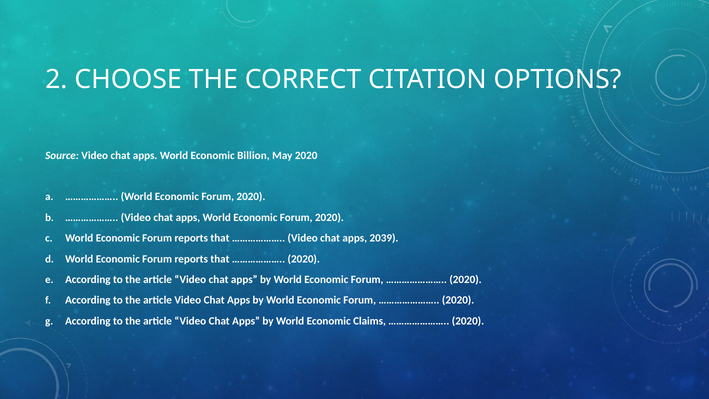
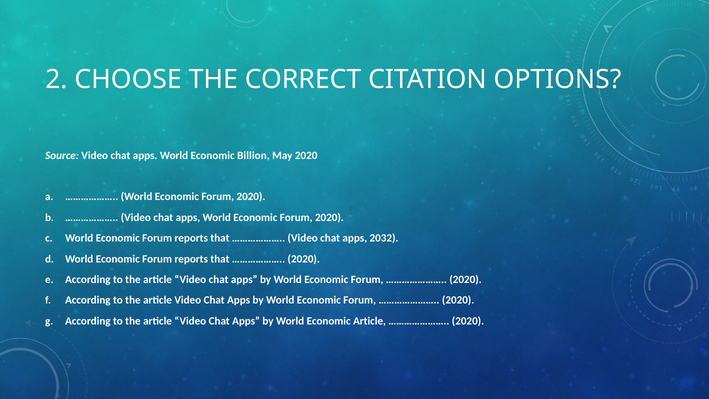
2039: 2039 -> 2032 (384, 238)
Economic Claims: Claims -> Article (370, 321)
